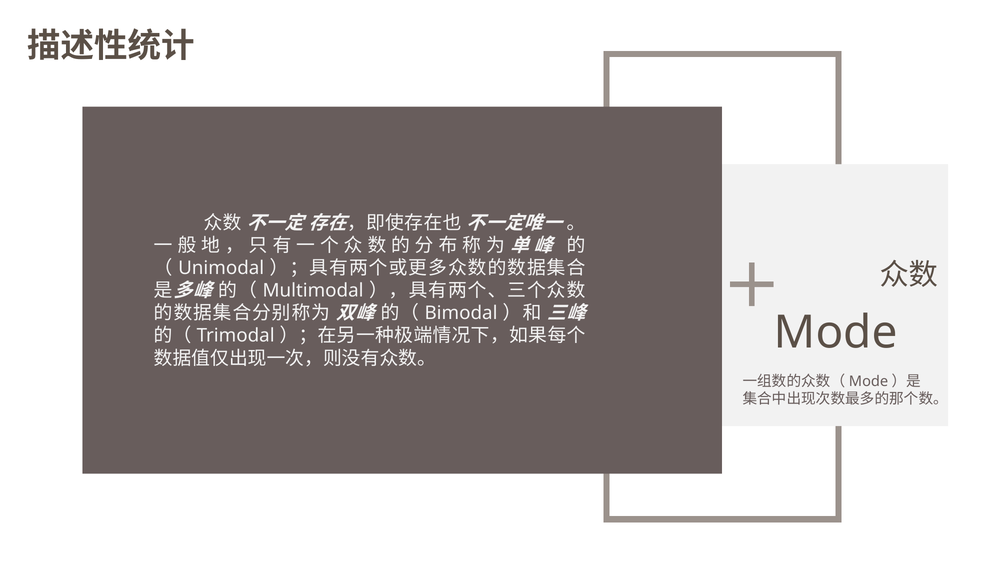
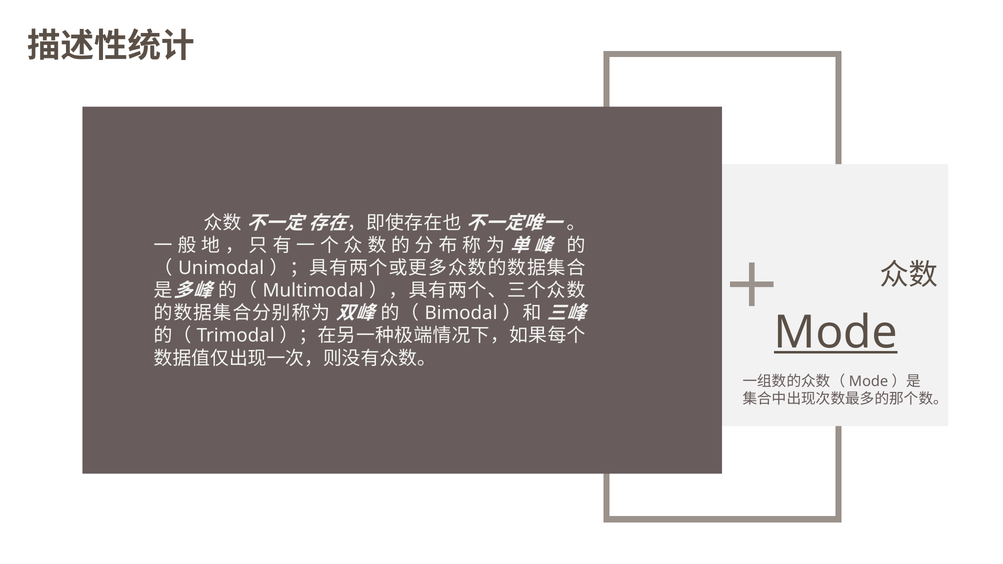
Mode underline: none -> present (836, 333)
